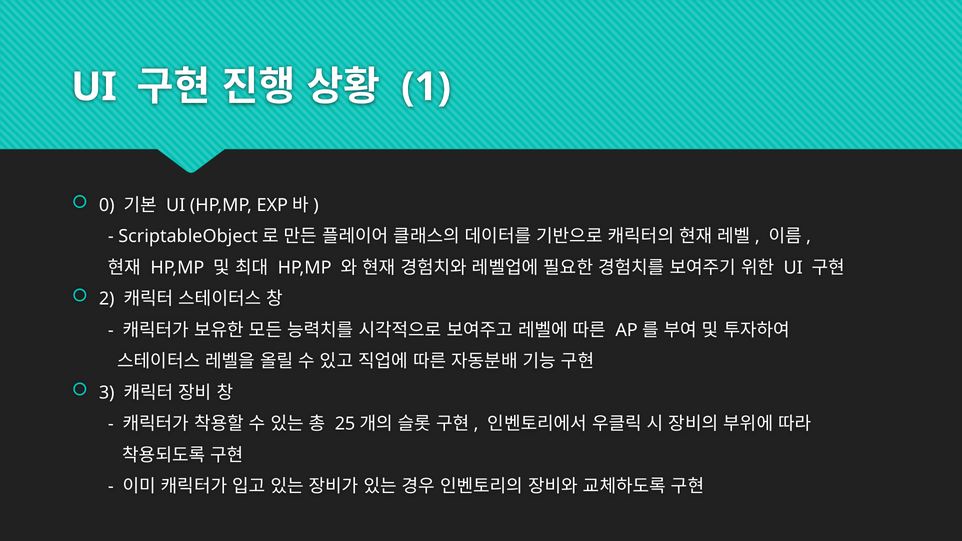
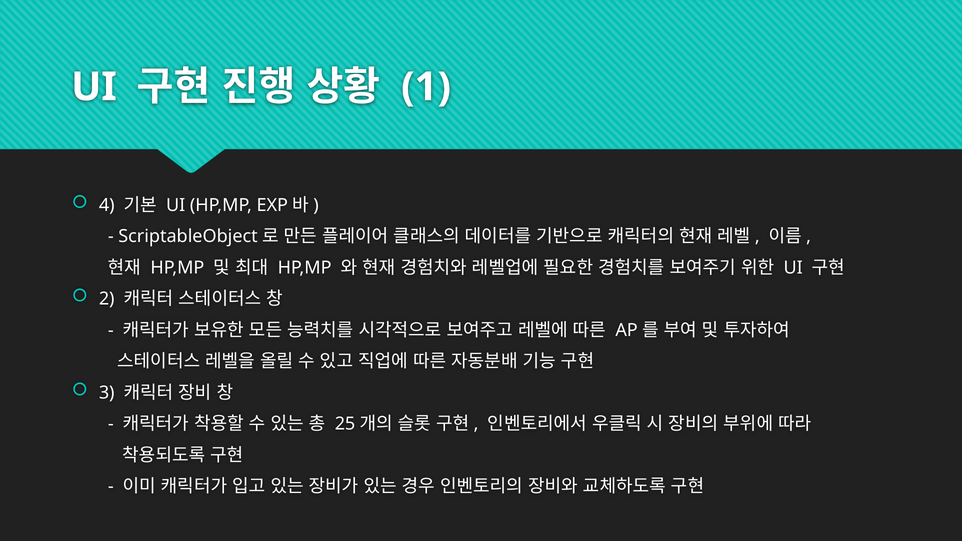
0: 0 -> 4 (107, 205)
